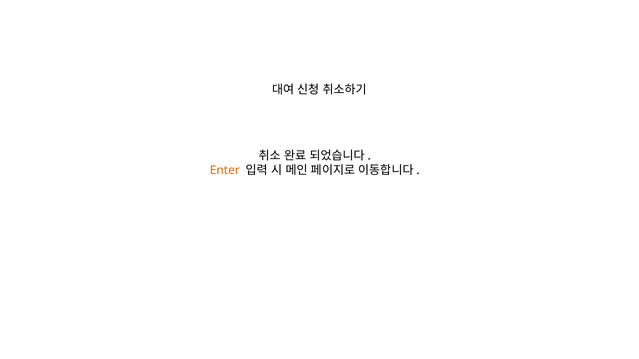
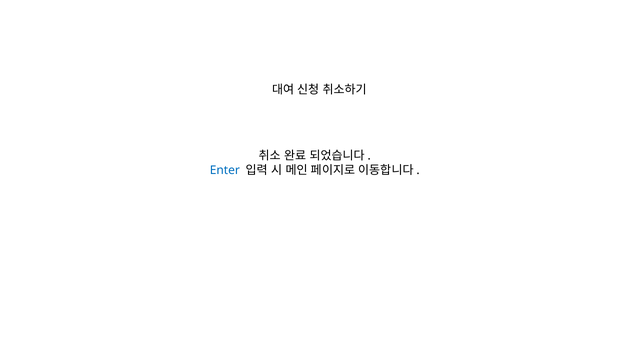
Enter colour: orange -> blue (225, 171)
